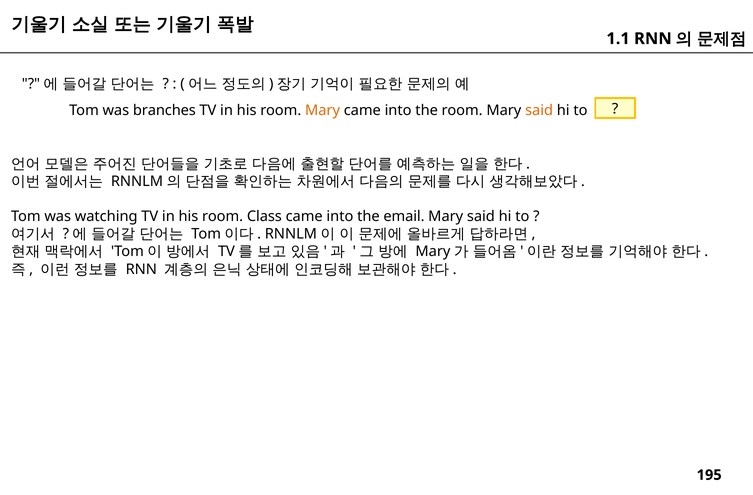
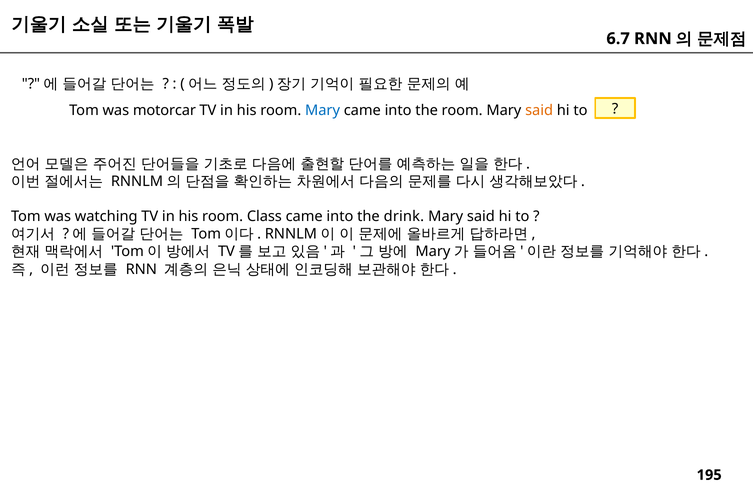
1.1: 1.1 -> 6.7 (618, 39)
branches: branches -> motorcar (164, 110)
Mary colour: orange -> blue (323, 110)
email: email -> drink (404, 216)
